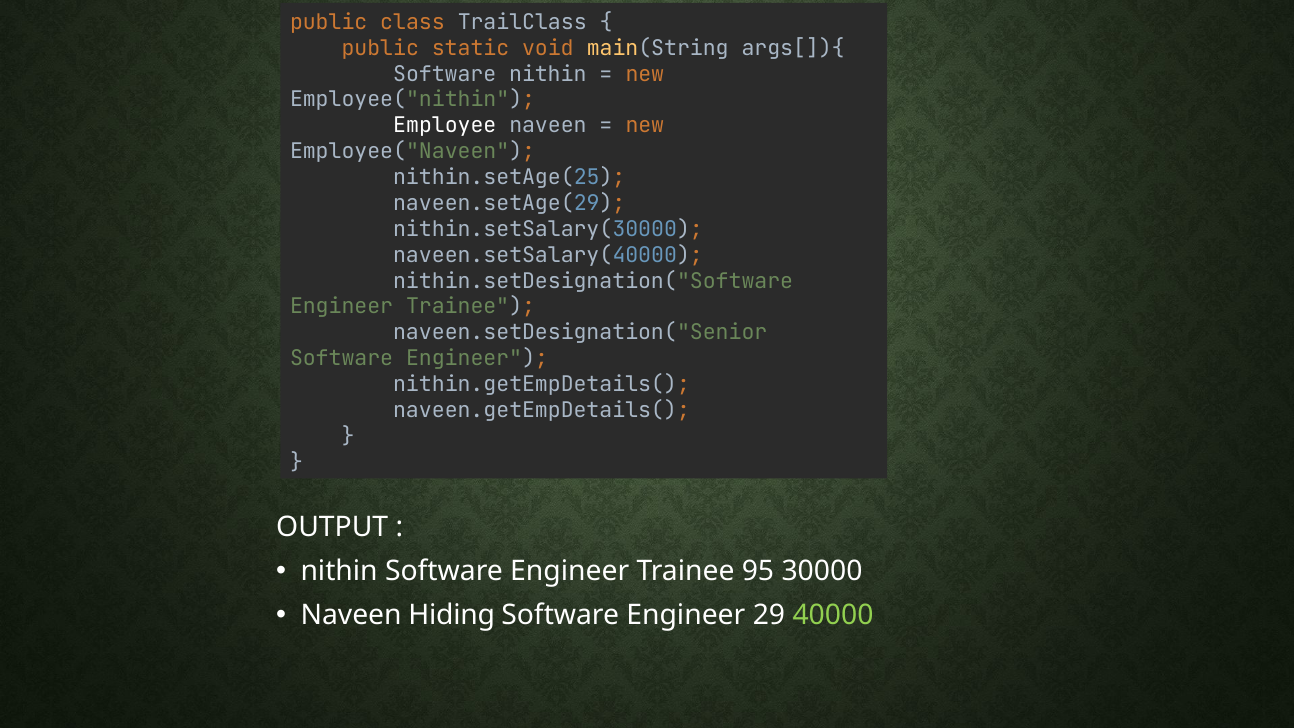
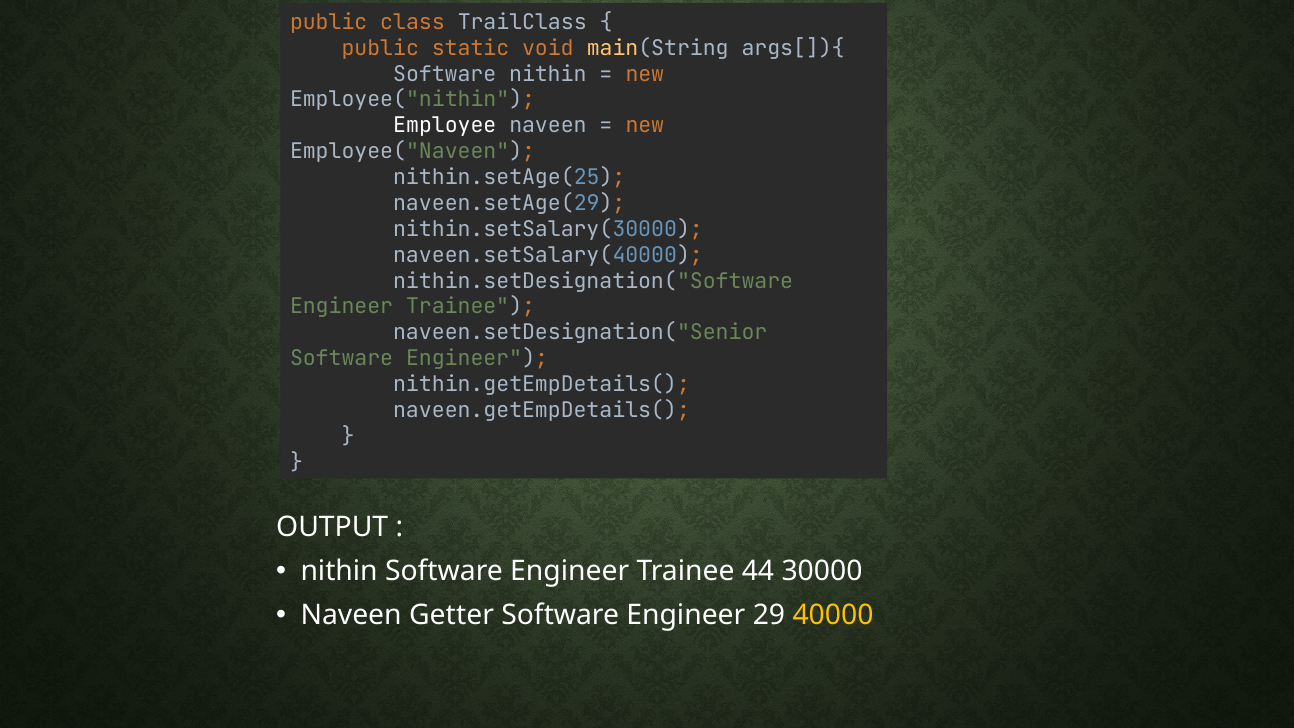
95: 95 -> 44 (758, 571)
Hiding: Hiding -> Getter (452, 615)
40000 colour: light green -> yellow (833, 615)
